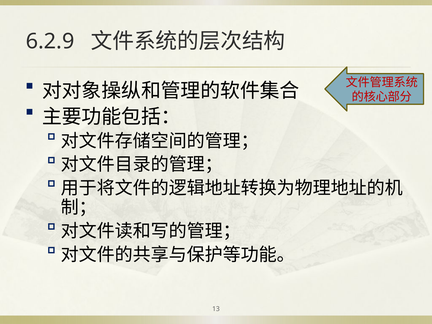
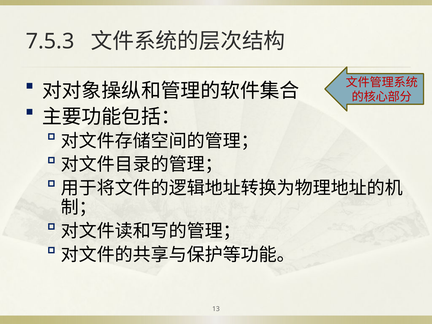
6.2.9: 6.2.9 -> 7.5.3 (50, 41)
